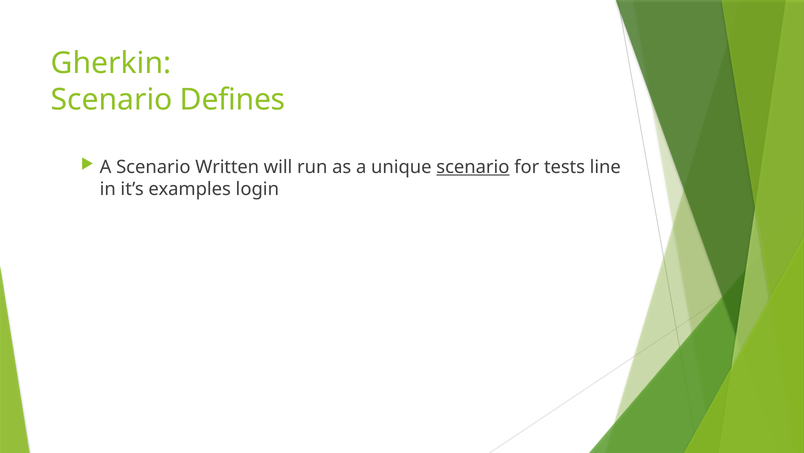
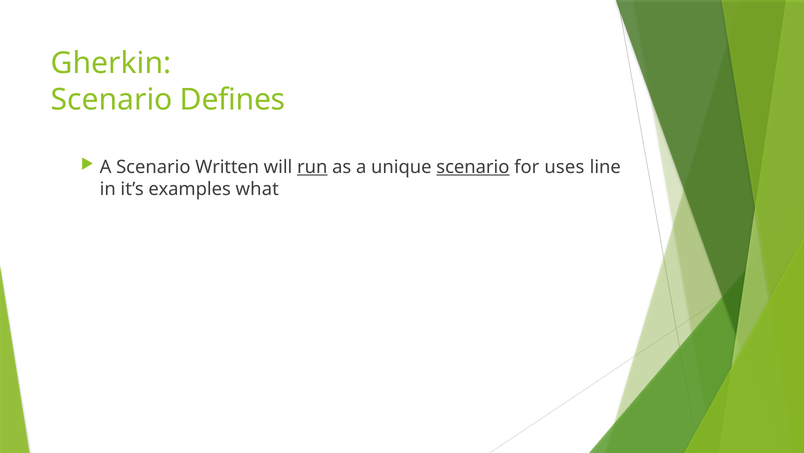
run underline: none -> present (312, 167)
tests: tests -> uses (564, 167)
login: login -> what (257, 189)
